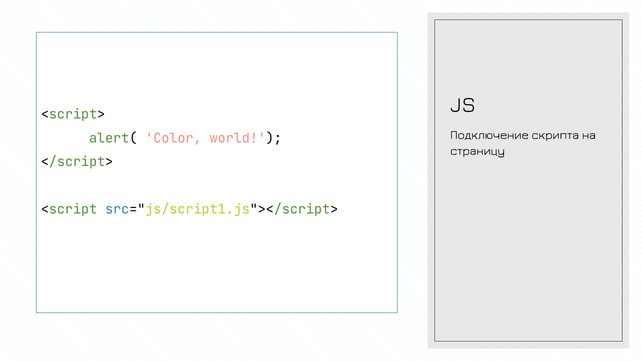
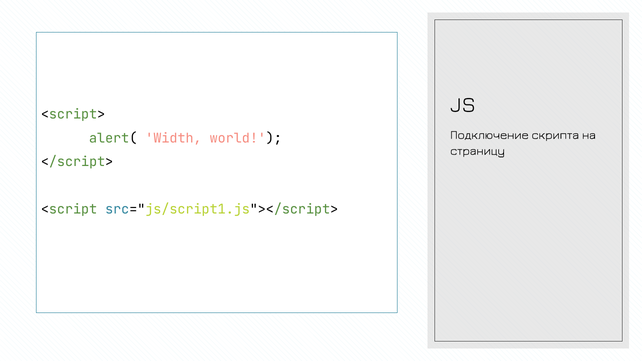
Color: Color -> Width (173, 138)
